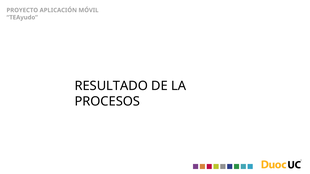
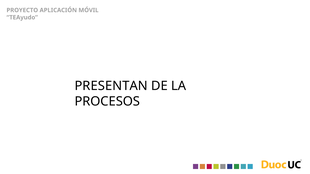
RESULTADO: RESULTADO -> PRESENTAN (111, 86)
